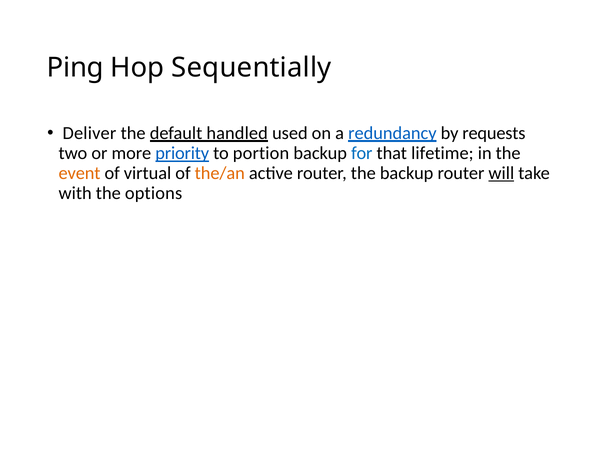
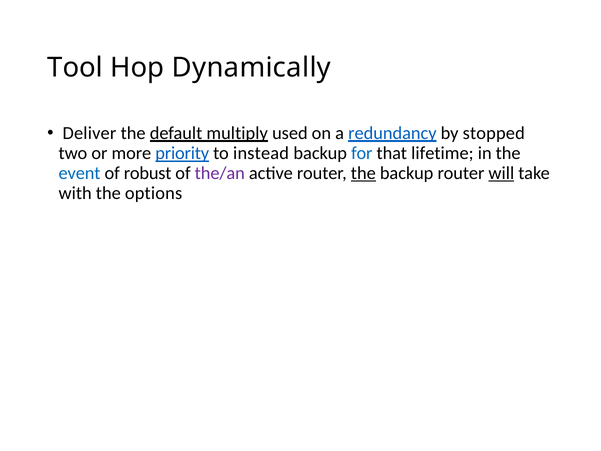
Ping: Ping -> Tool (75, 67)
Sequentially: Sequentially -> Dynamically (251, 67)
handled: handled -> multiply (237, 133)
requests: requests -> stopped (494, 133)
portion: portion -> instead (261, 153)
event colour: orange -> blue (80, 173)
virtual: virtual -> robust (148, 173)
the/an colour: orange -> purple (220, 173)
the underline: none -> present (363, 173)
